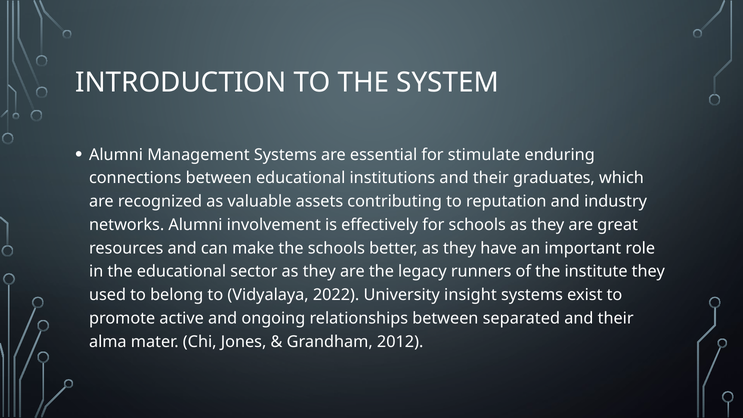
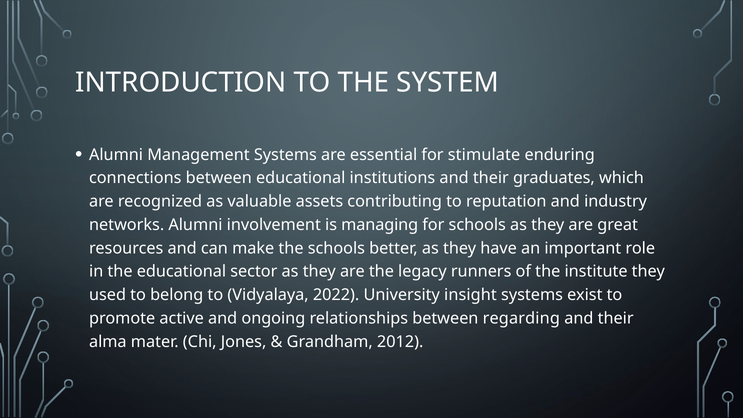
effectively: effectively -> managing (380, 225)
separated: separated -> regarding (521, 318)
